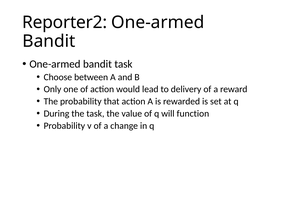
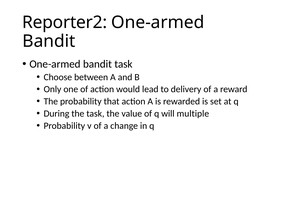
function: function -> multiple (193, 114)
